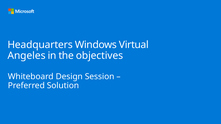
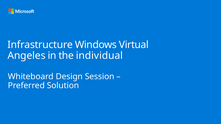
Headquarters: Headquarters -> Infrastructure (40, 45)
objectives: objectives -> individual (99, 56)
